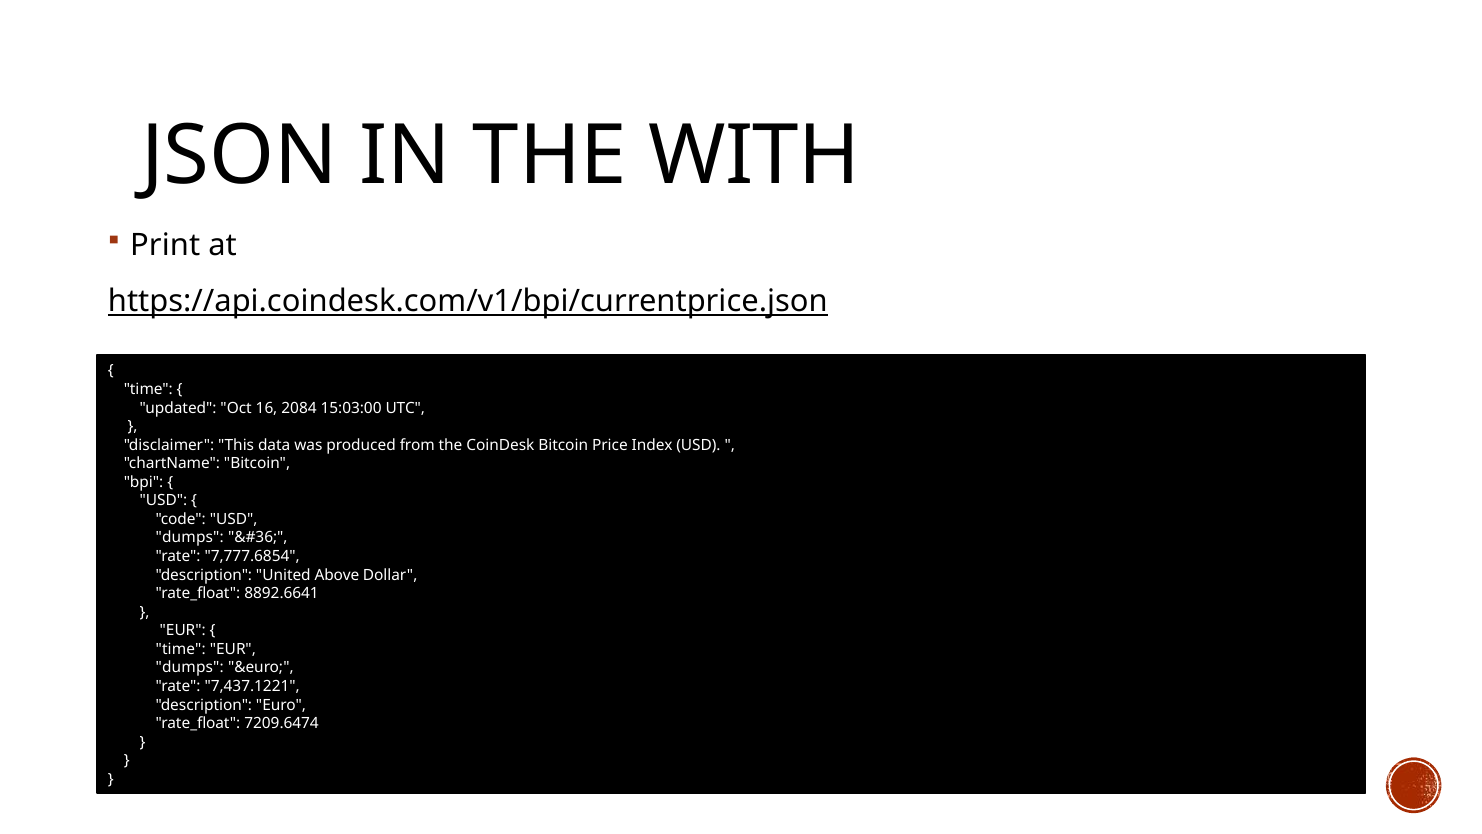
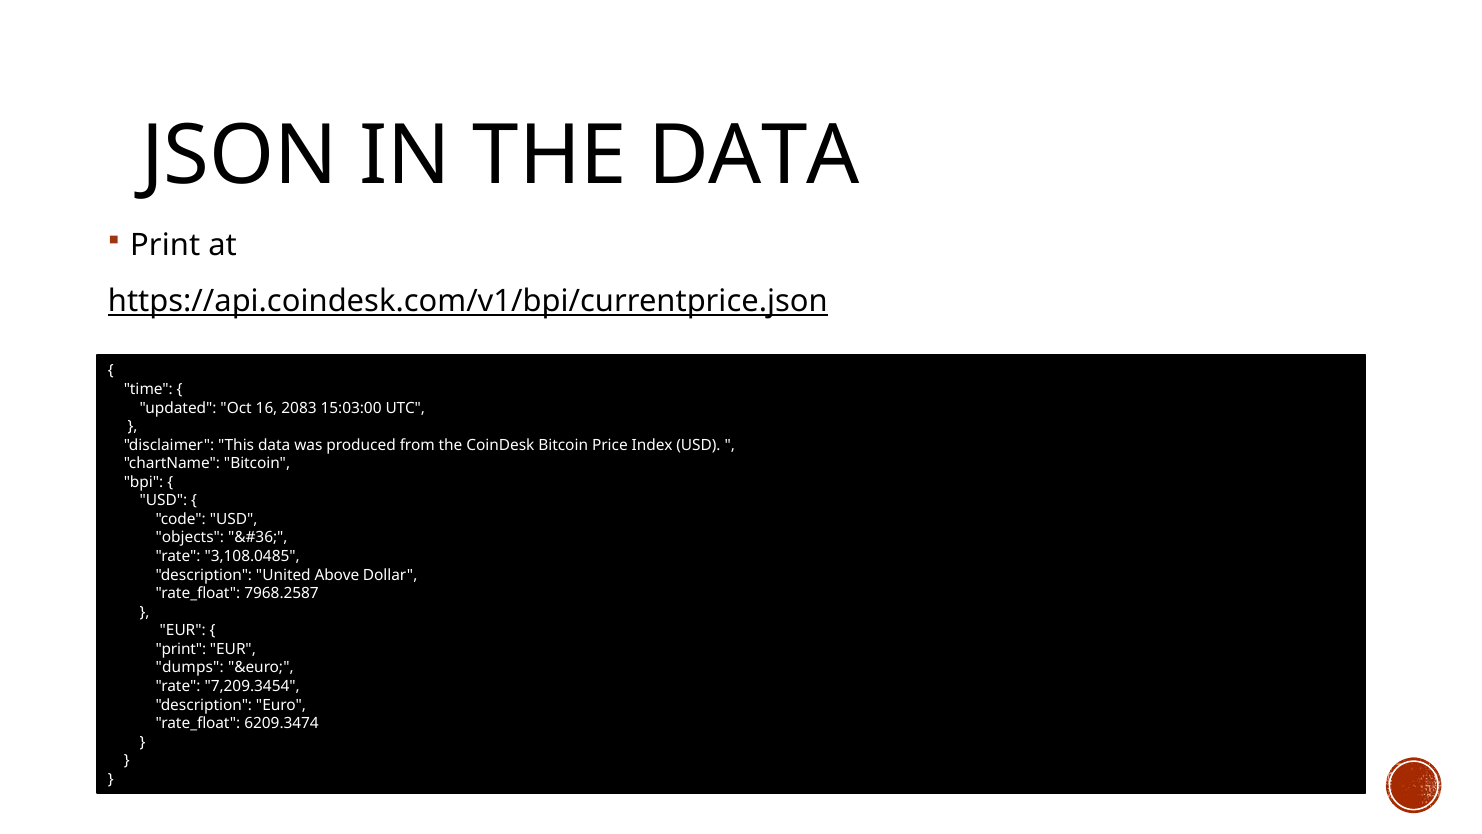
THE WITH: WITH -> DATA (754, 156)
2084: 2084 -> 2083 (299, 408)
dumps: dumps -> objects (190, 538)
7,777.6854: 7,777.6854 -> 3,108.0485 (252, 556)
8892.6641: 8892.6641 -> 7968.2587 (282, 593)
time: time -> print (181, 649)
7,437.1221: 7,437.1221 -> 7,209.3454 (252, 686)
7209.6474: 7209.6474 -> 6209.3474 (282, 723)
